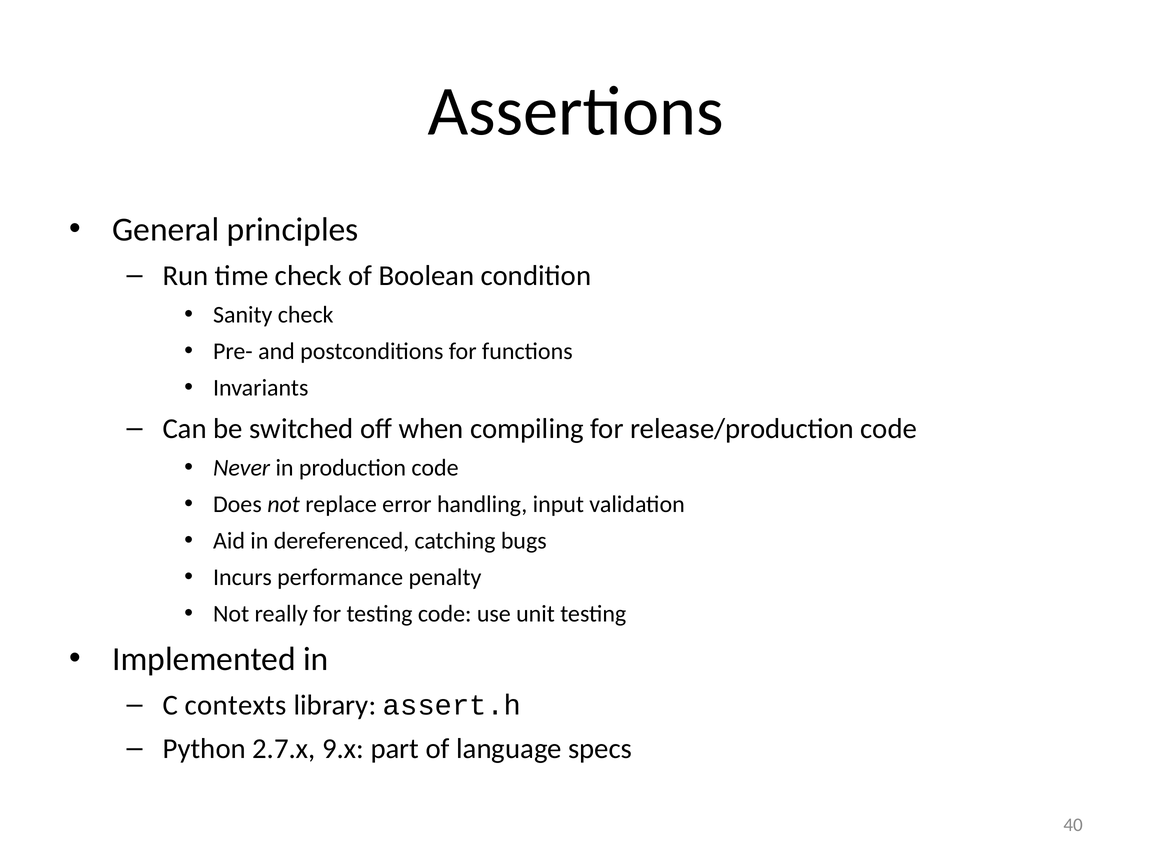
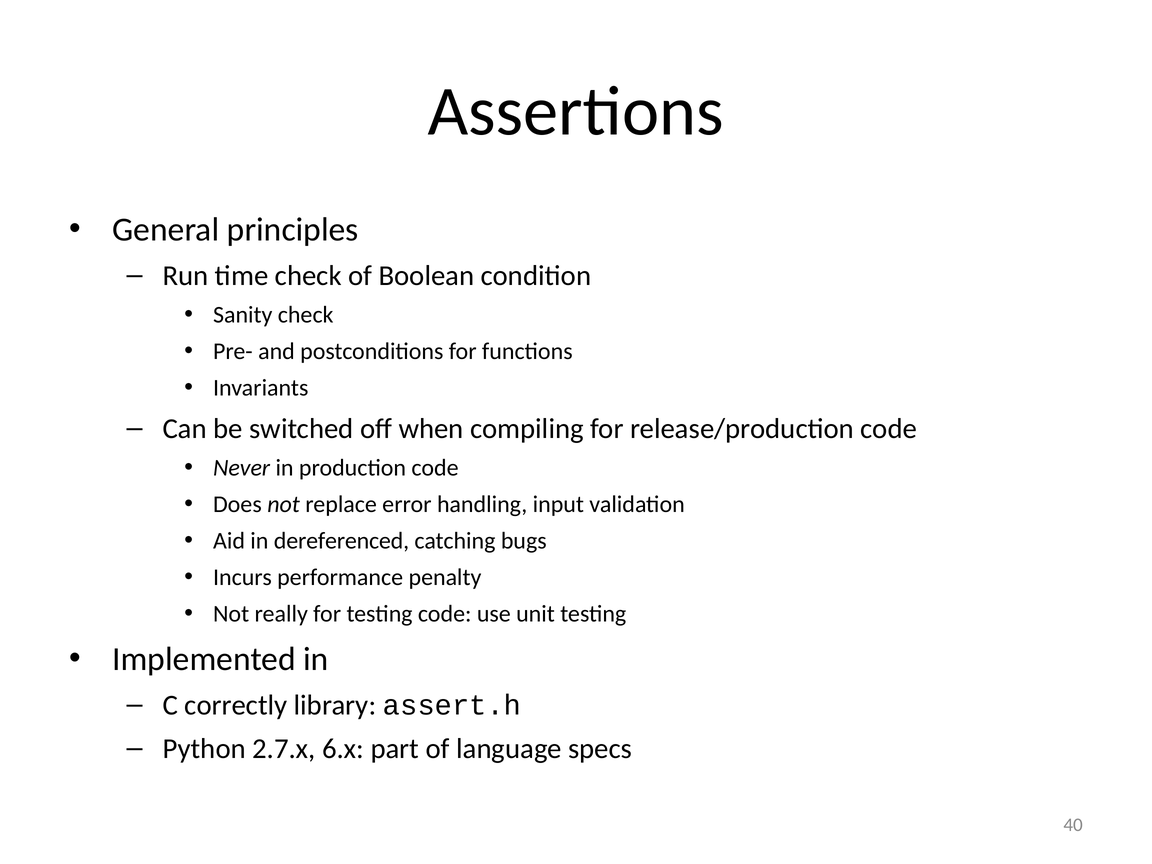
contexts: contexts -> correctly (236, 705)
9.x: 9.x -> 6.x (343, 749)
